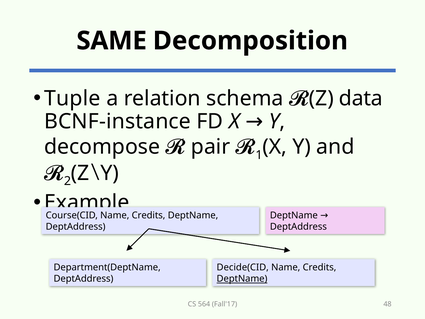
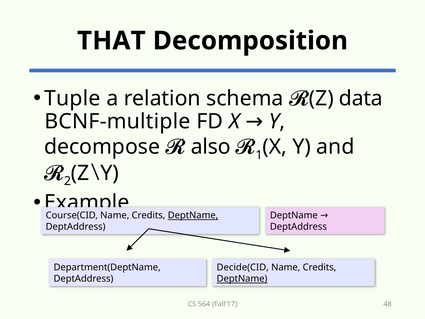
SAME: SAME -> THAT (111, 41)
BCNF-instance: BCNF-instance -> BCNF-multiple (118, 121)
pair: pair -> also (211, 147)
DeptName underline: none -> present (193, 215)
